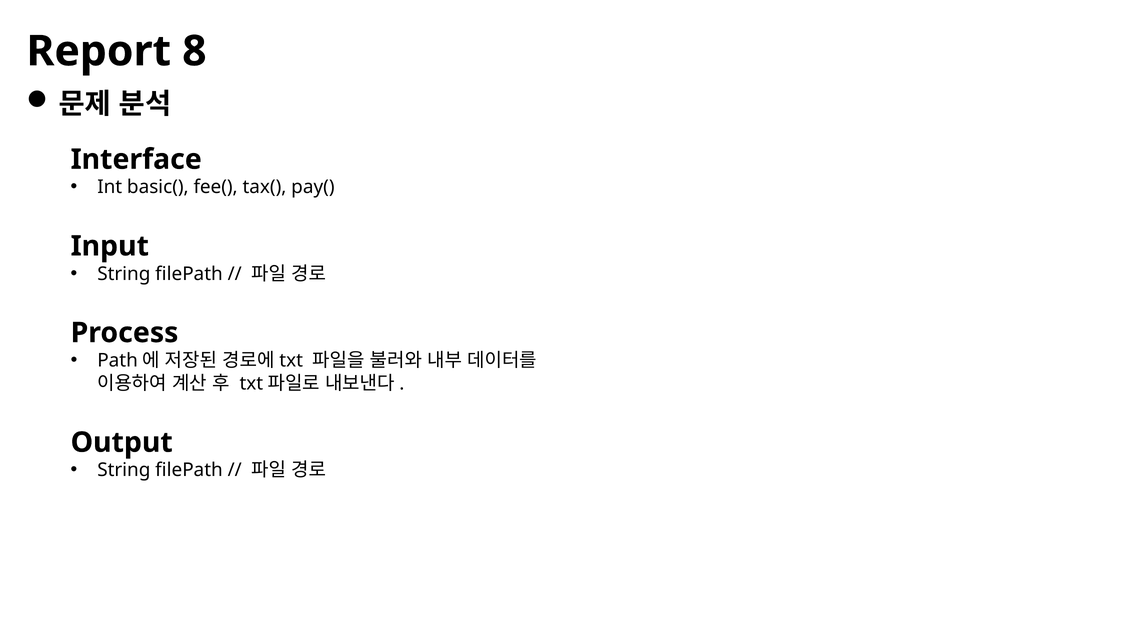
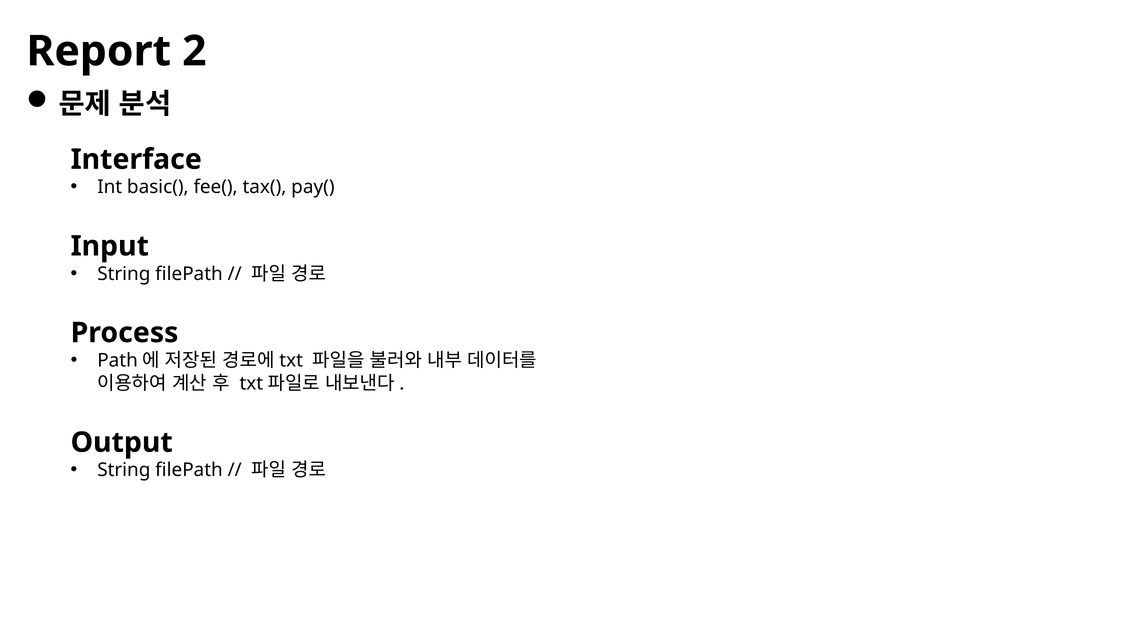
8: 8 -> 2 (194, 51)
